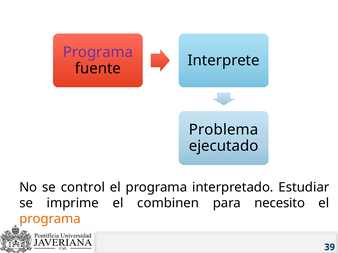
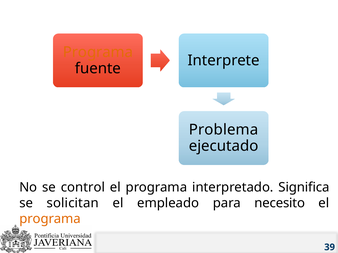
Programa colour: purple -> orange (98, 52)
Estudiar: Estudiar -> Significa (304, 188)
imprime: imprime -> solicitan (73, 203)
combinen: combinen -> empleado (168, 203)
